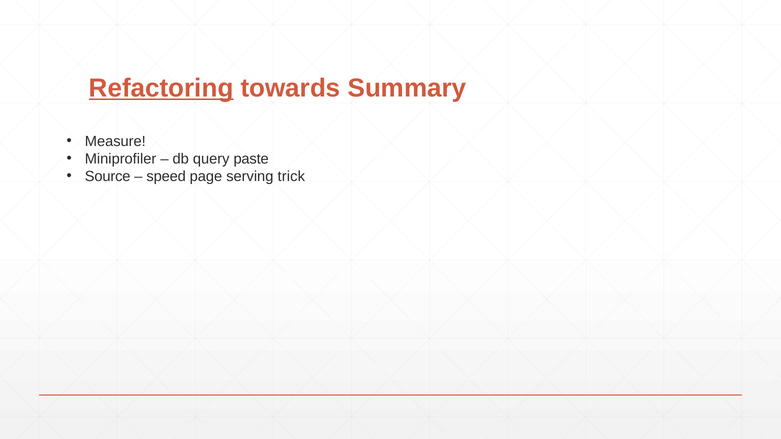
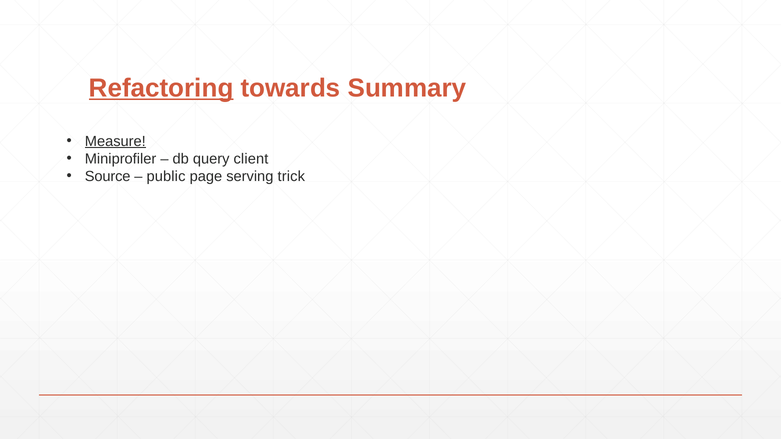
Measure underline: none -> present (115, 141)
paste: paste -> client (251, 159)
speed: speed -> public (166, 176)
